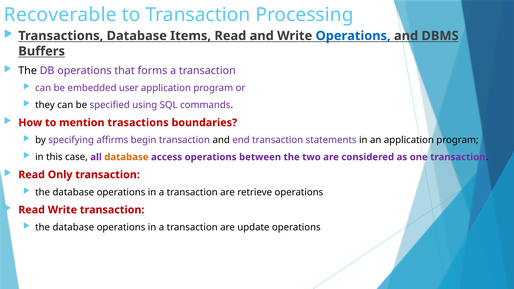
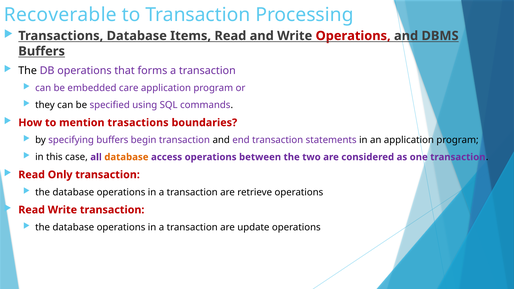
Operations colour: blue -> red (353, 36)
user: user -> care (129, 88)
specifying affirms: affirms -> buffers (112, 140)
